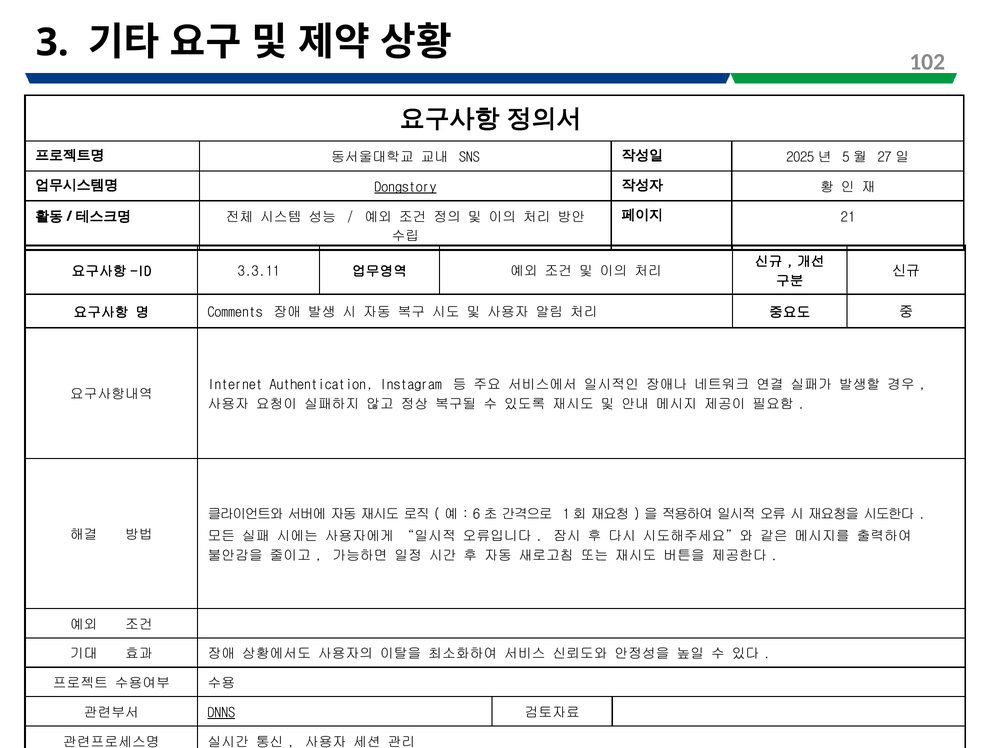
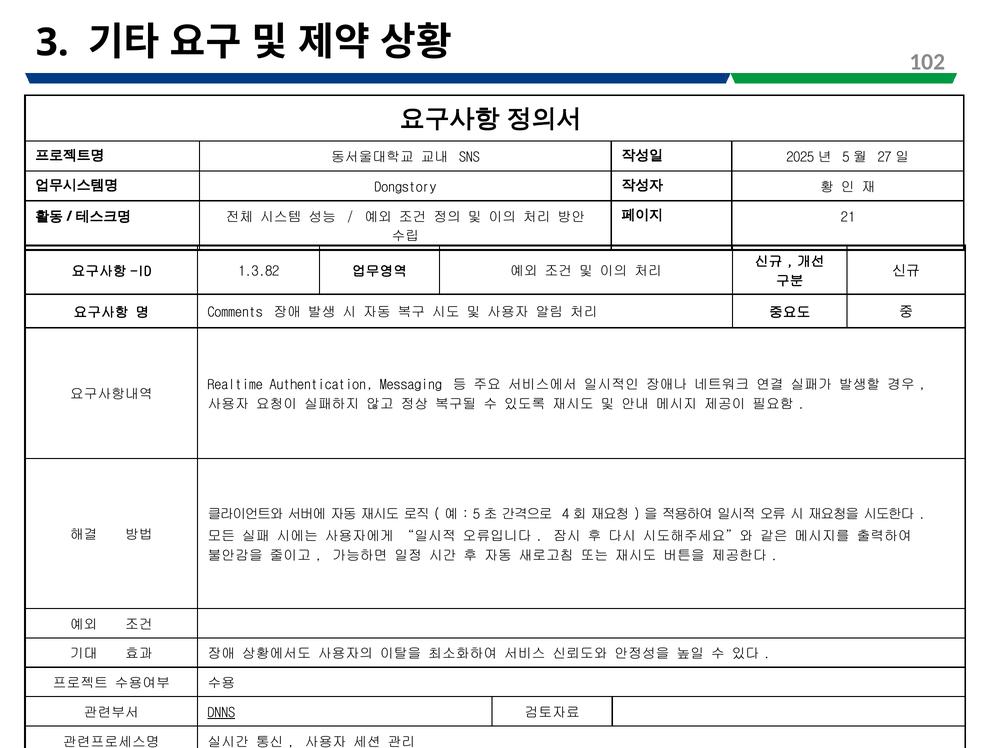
Dongstory underline: present -> none (405, 187)
3.3.11: 3.3.11 -> 1.3.82 (259, 271)
Internet: Internet -> Realtime (235, 385)
Instagram: Instagram -> Messaging (411, 385)
6: 6 -> 5 (477, 514)
1: 1 -> 4 (566, 514)
